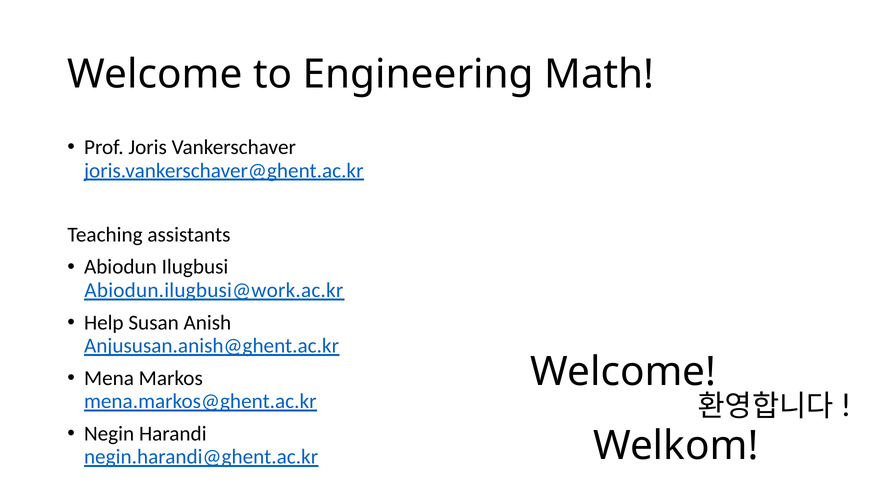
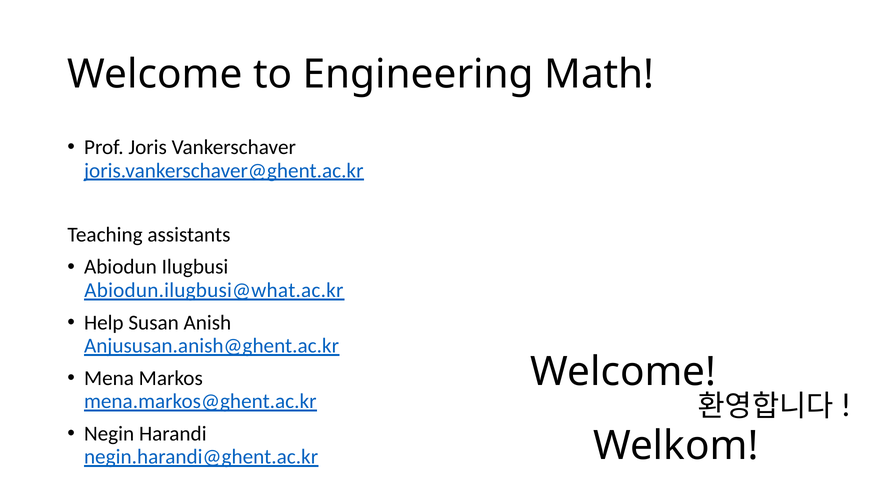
Abiodun.ilugbusi@work.ac.kr: Abiodun.ilugbusi@work.ac.kr -> Abiodun.ilugbusi@what.ac.kr (214, 290)
